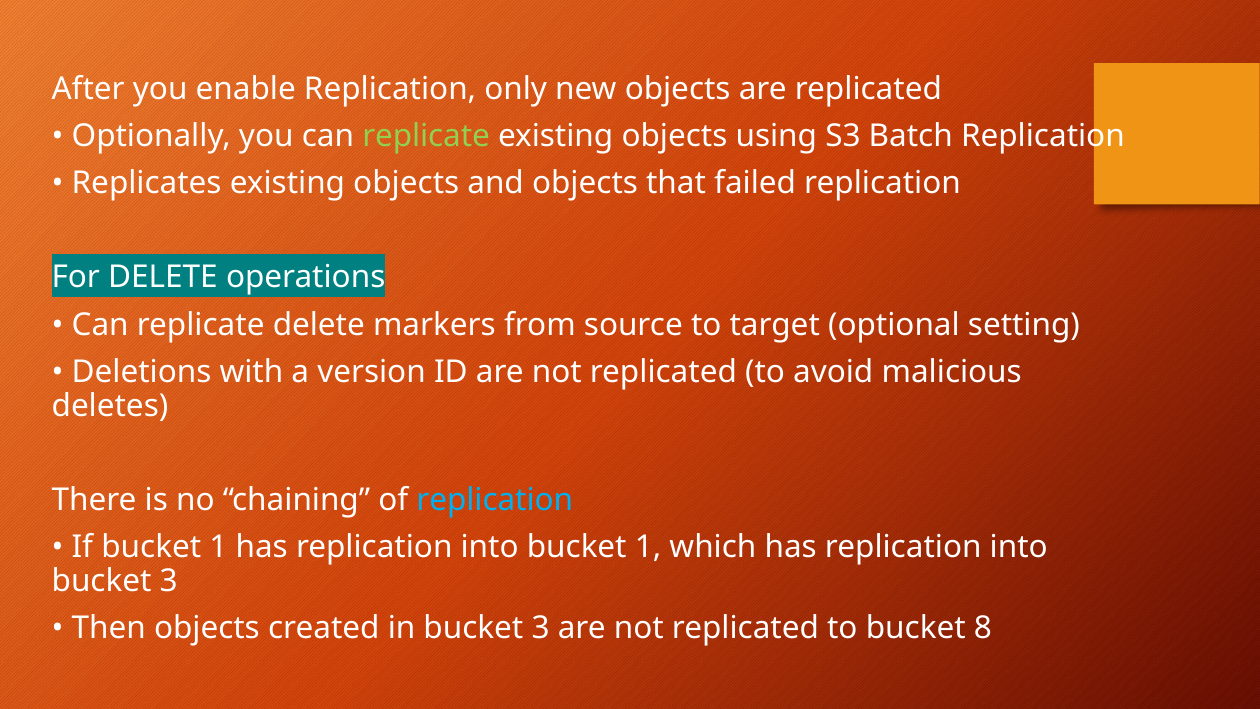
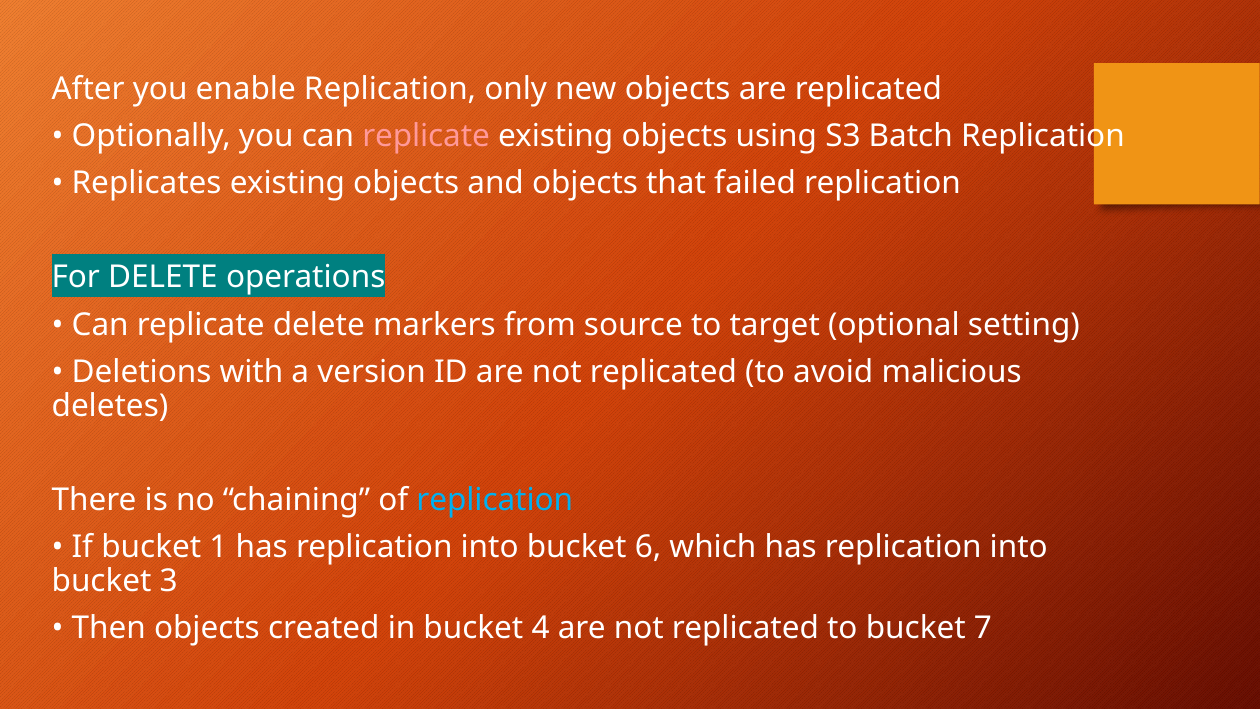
replicate colour: light green -> pink (426, 136)
into bucket 1: 1 -> 6 (648, 547)
in bucket 3: 3 -> 4 (541, 628)
8: 8 -> 7 (983, 628)
